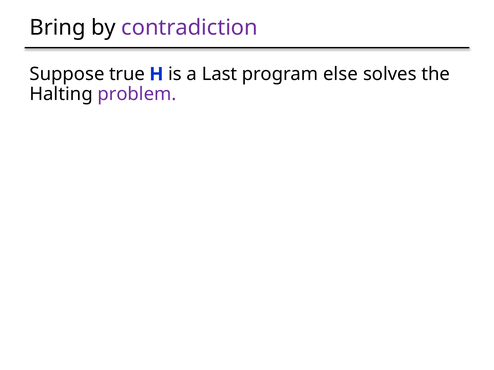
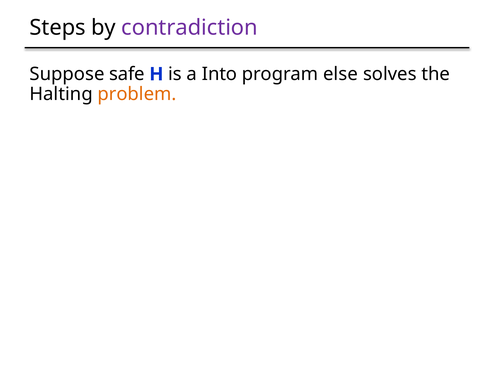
Bring: Bring -> Steps (58, 27)
true: true -> safe (127, 74)
Last: Last -> Into (220, 74)
problem colour: purple -> orange (137, 94)
